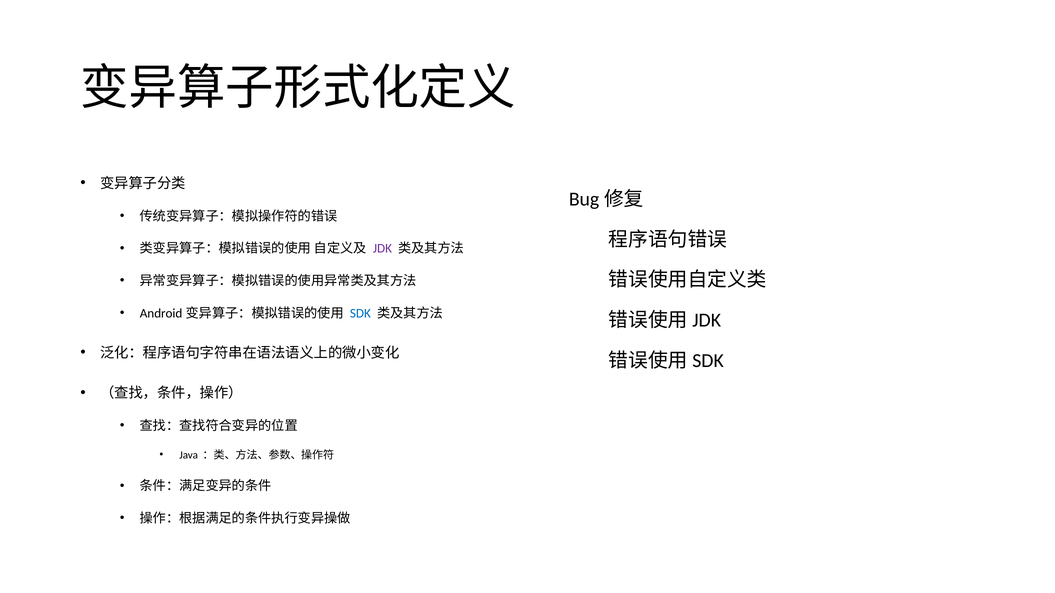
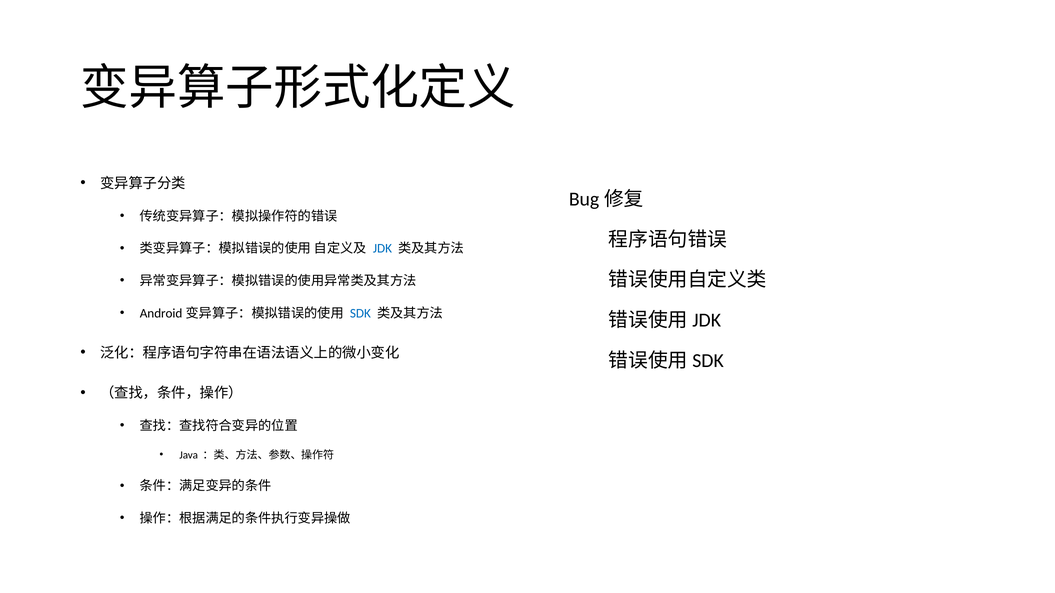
JDK colour: purple -> blue (382, 249)
